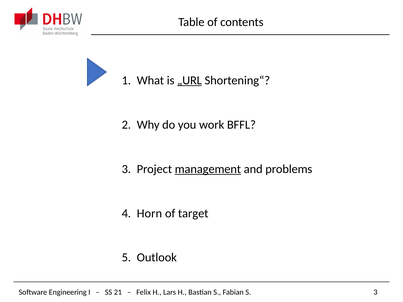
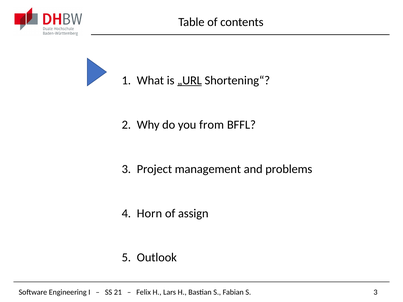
work: work -> from (212, 125)
management underline: present -> none (208, 169)
target: target -> assign (193, 213)
